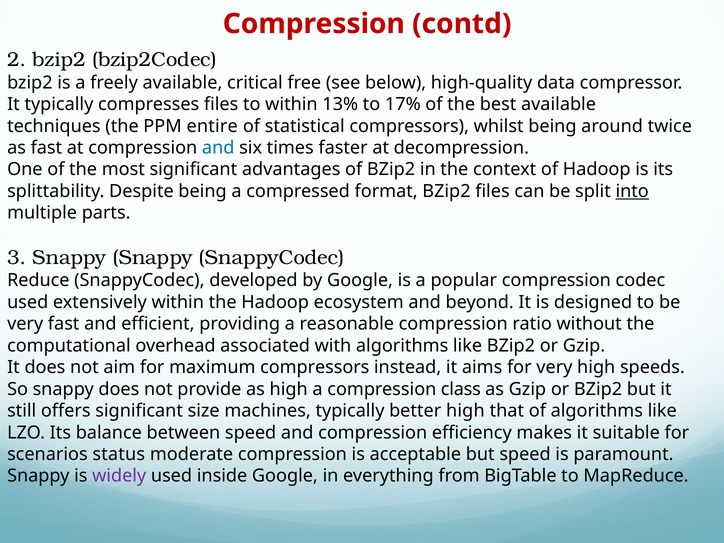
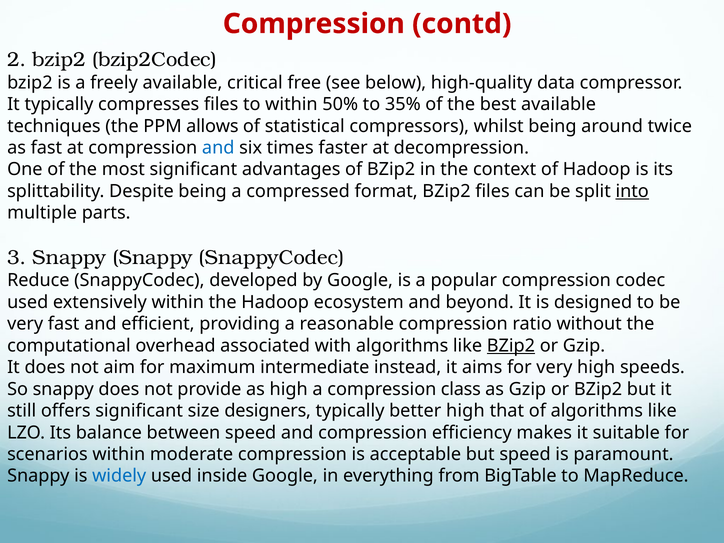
13%: 13% -> 50% (340, 104)
17%: 17% -> 35% (403, 104)
entire: entire -> allows (212, 126)
BZip2 underline: none -> present (511, 346)
maximum compressors: compressors -> intermediate (315, 367)
machines: machines -> designers (268, 411)
scenarios status: status -> within (119, 454)
widely colour: purple -> blue (119, 476)
